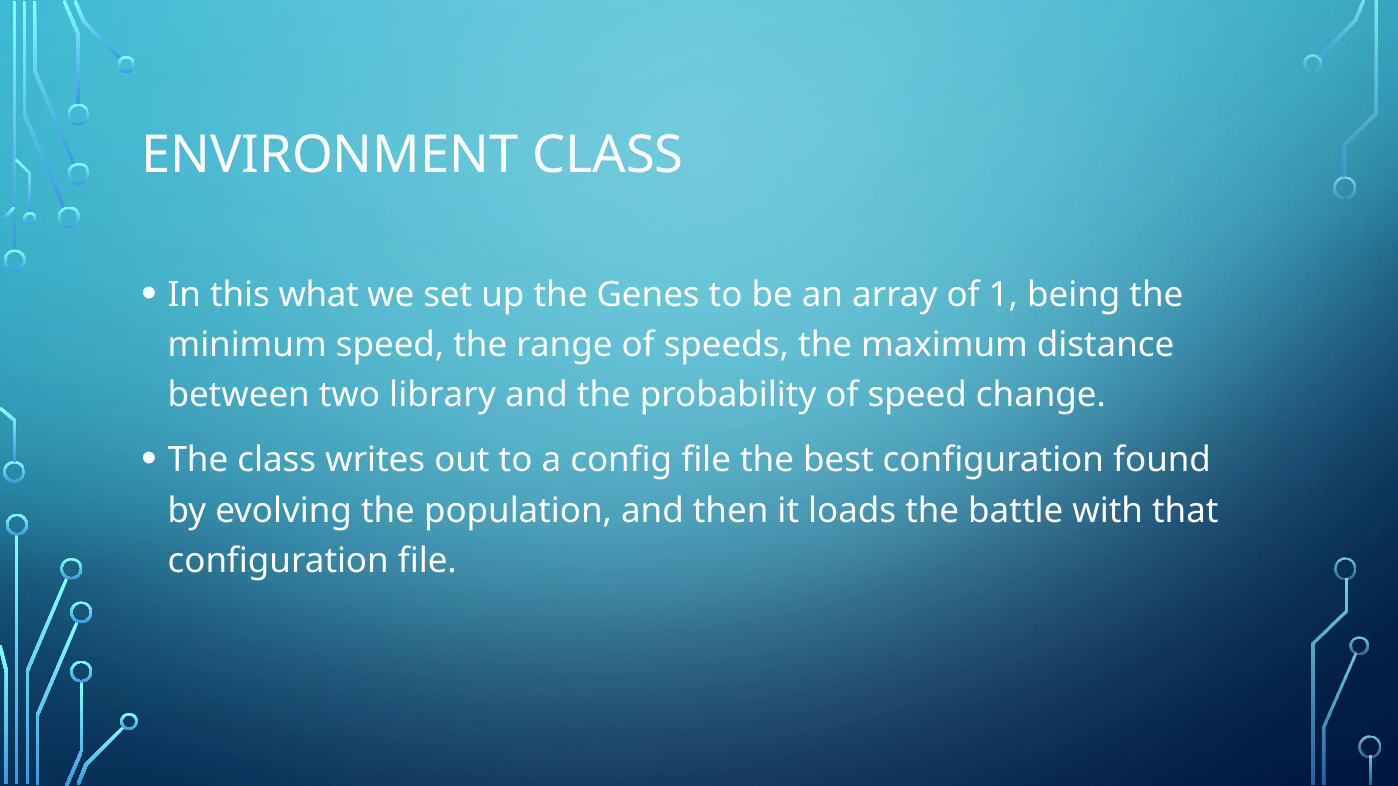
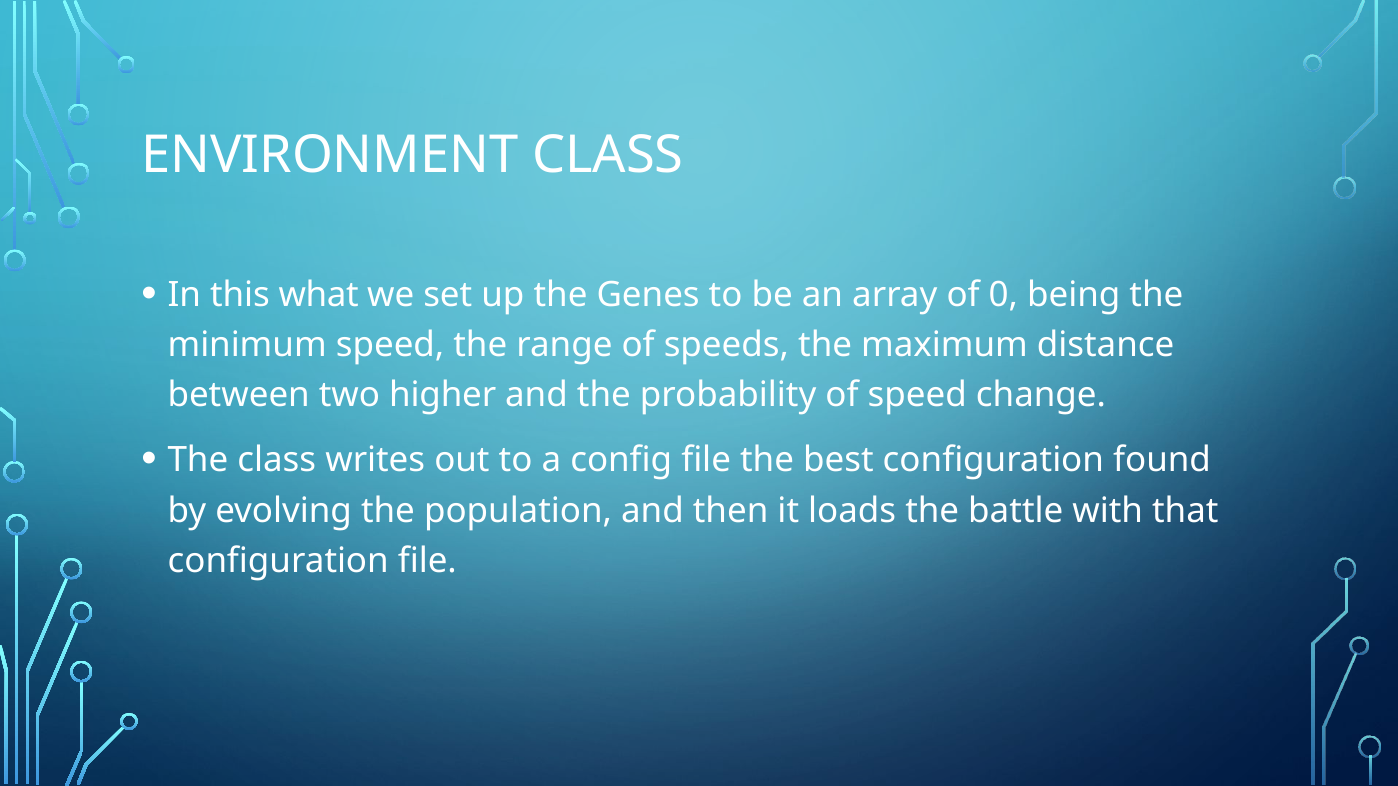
1: 1 -> 0 (1003, 295)
library: library -> higher (443, 396)
